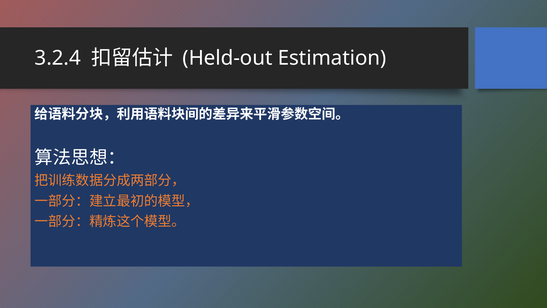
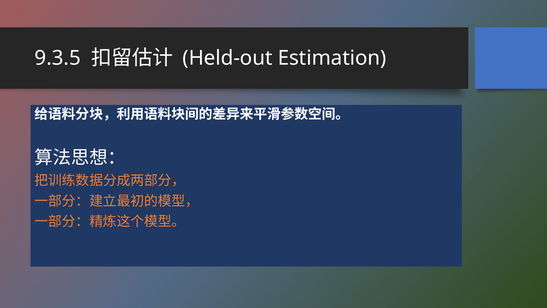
3.2.4: 3.2.4 -> 9.3.5 (58, 58)
